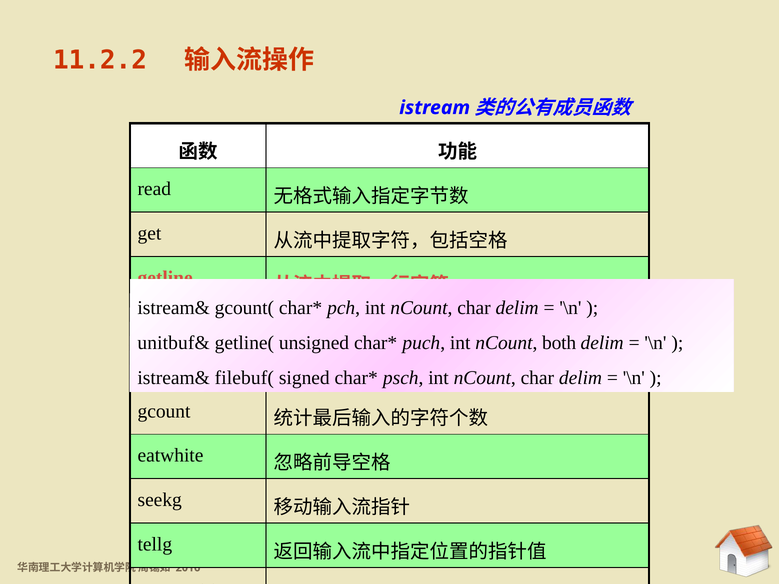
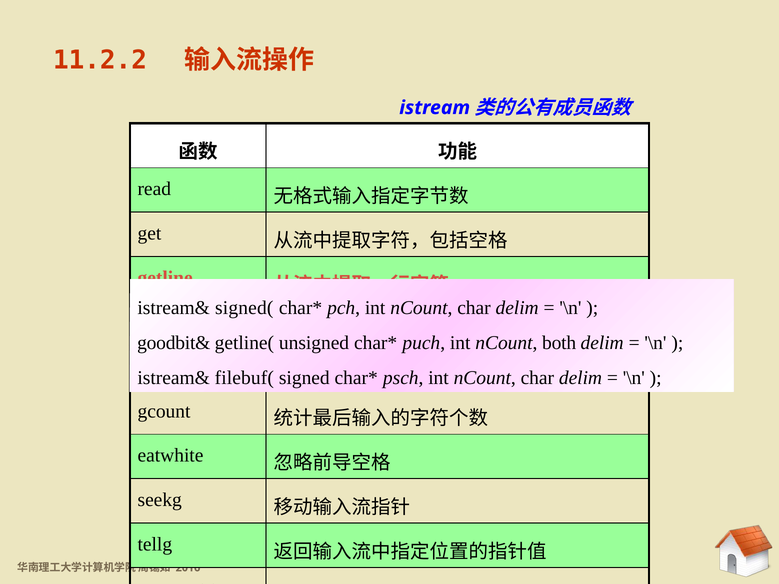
gcount(: gcount( -> signed( (244, 308)
unitbuf&: unitbuf& -> goodbit& (174, 343)
